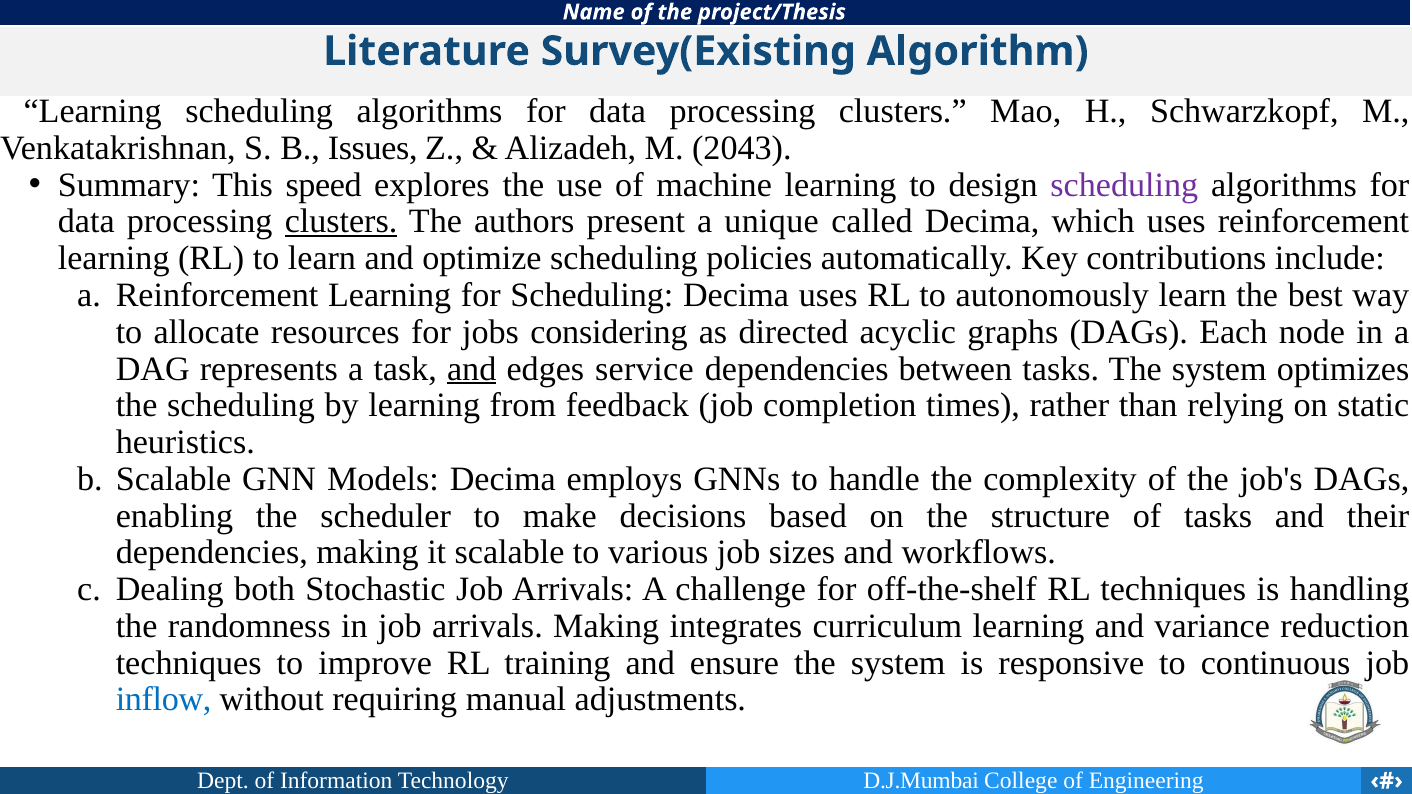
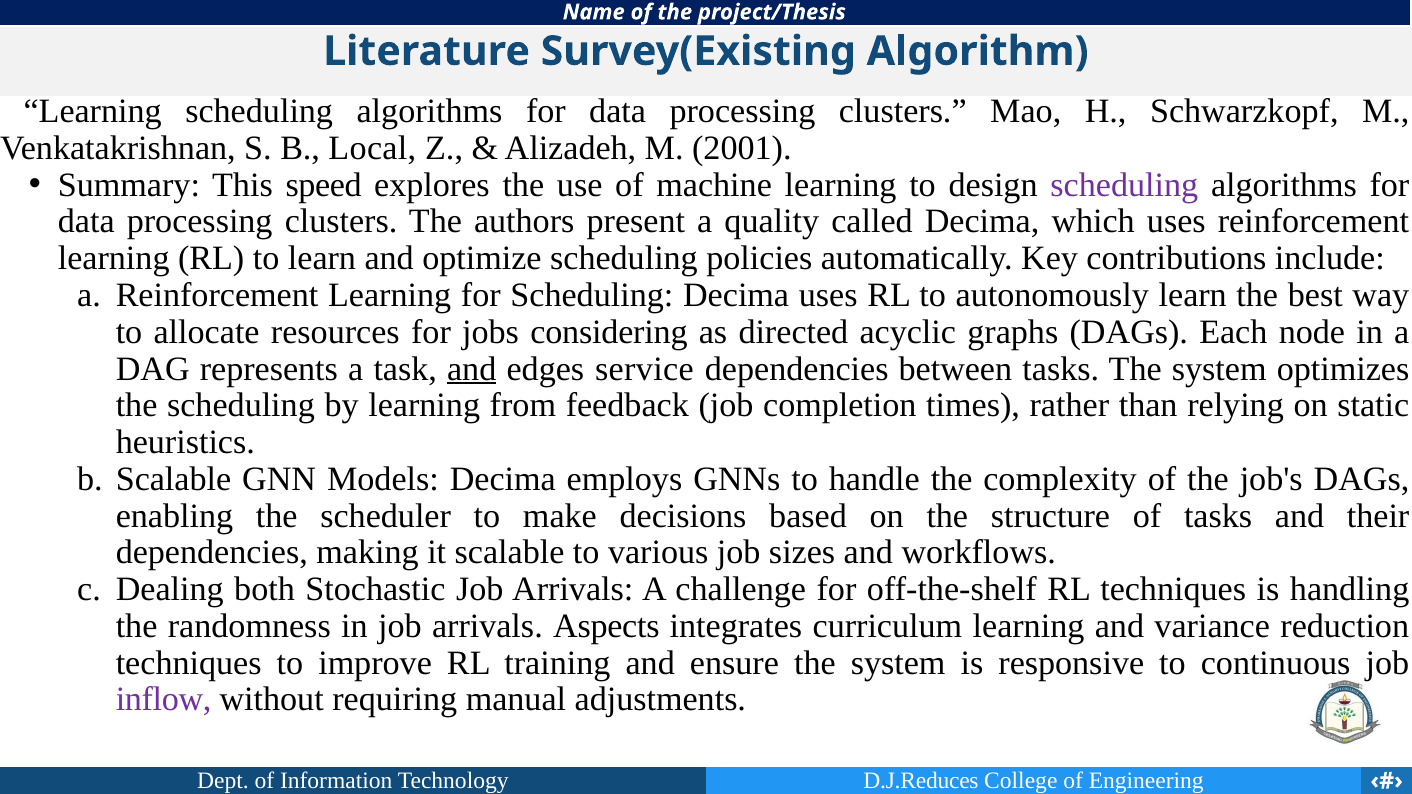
Issues: Issues -> Local (372, 148)
2043: 2043 -> 2001 (742, 148)
clusters underline: present -> none (341, 222)
unique: unique -> quality (772, 222)
arrivals Making: Making -> Aspects (606, 626)
inflow colour: blue -> purple (164, 700)
D.J.Mumbai: D.J.Mumbai -> D.J.Reduces (921, 781)
